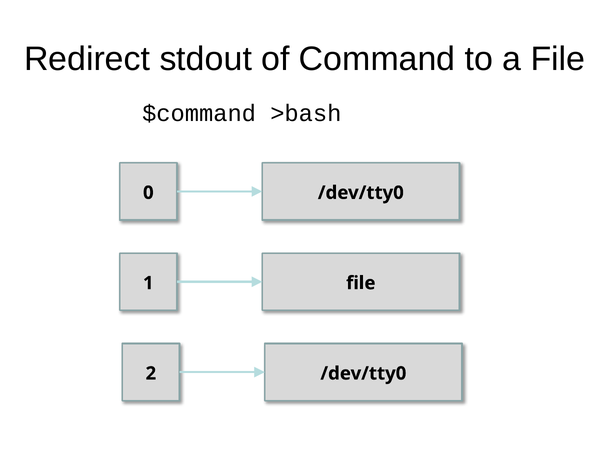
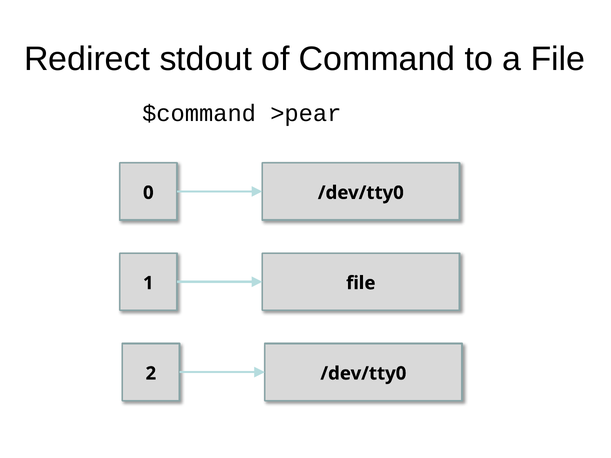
>bash: >bash -> >pear (306, 114)
